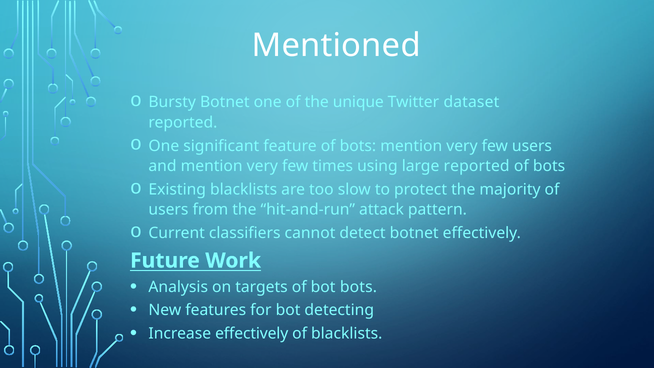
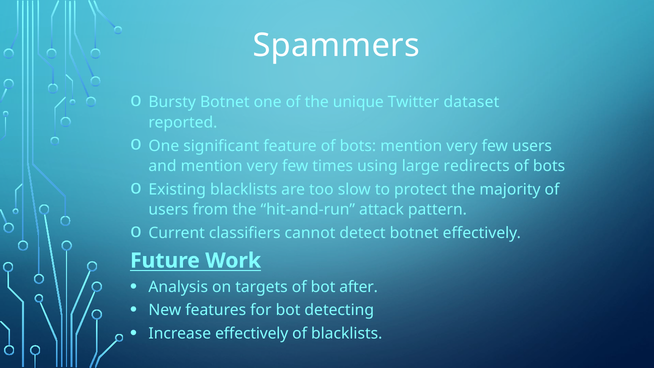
Mentioned: Mentioned -> Spammers (336, 46)
large reported: reported -> redirects (477, 166)
bot bots: bots -> after (359, 287)
